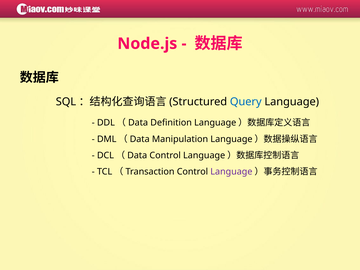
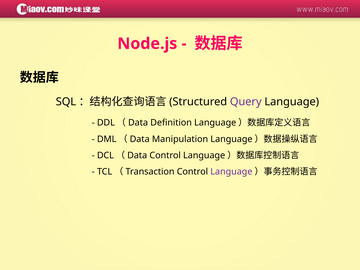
Query colour: blue -> purple (246, 102)
